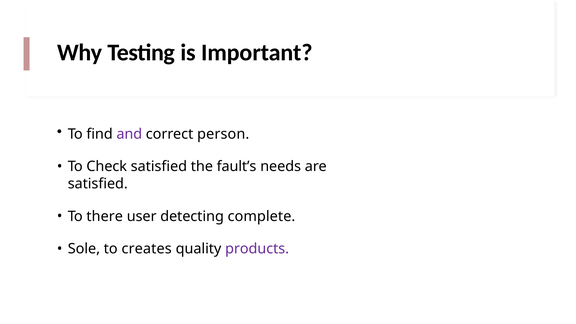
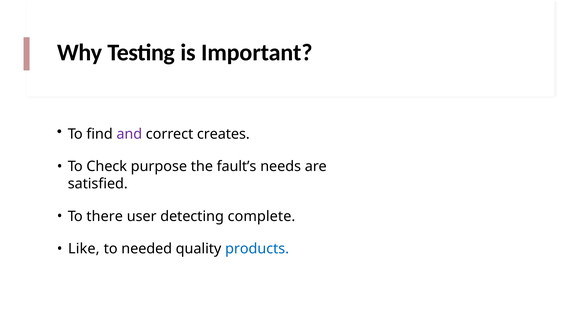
person: person -> creates (223, 134)
Check satisfied: satisfied -> purpose (159, 166)
Sole: Sole -> Like (84, 249)
creates: creates -> needed (147, 249)
products colour: purple -> blue (257, 249)
